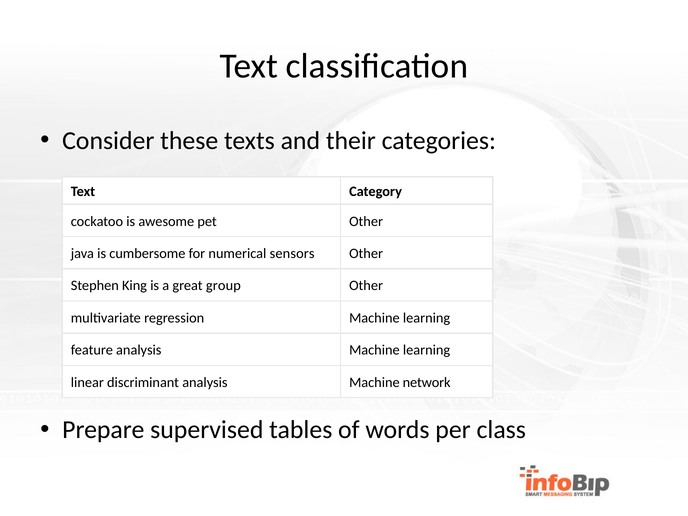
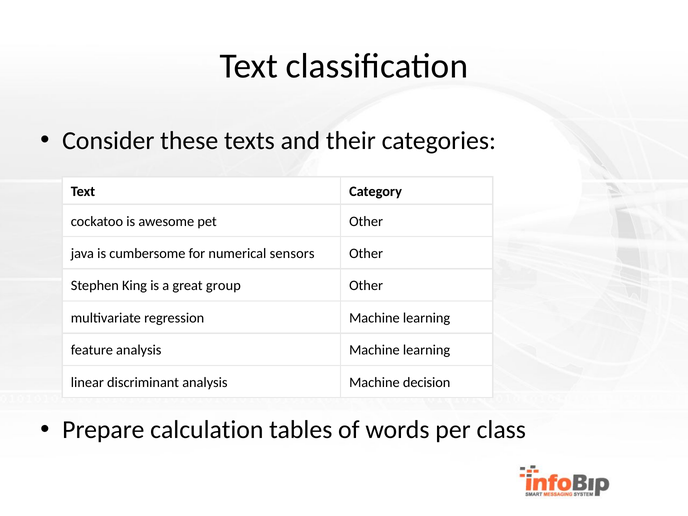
network: network -> decision (427, 382)
supervised: supervised -> calculation (207, 430)
